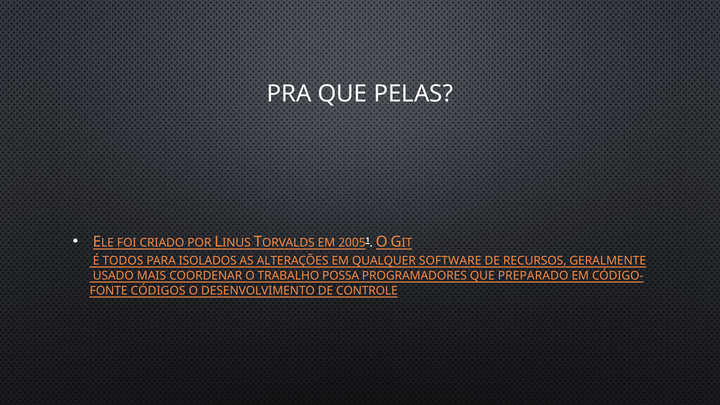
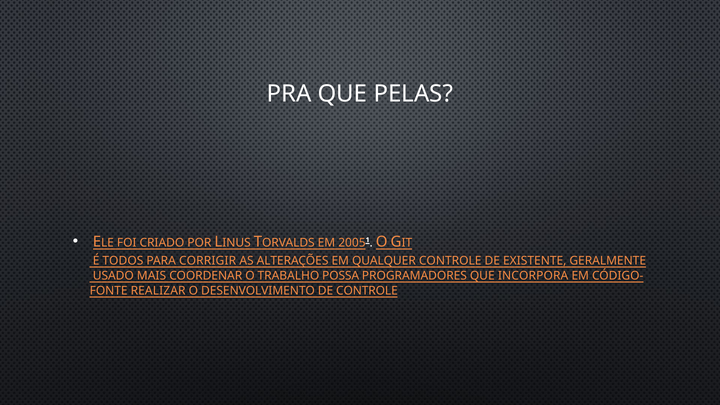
ISOLADOS: ISOLADOS -> CORRIGIR (208, 261)
QUALQUER SOFTWARE: SOFTWARE -> CONTROLE (450, 261)
RECURSOS: RECURSOS -> EXISTENTE (535, 261)
PREPARADO: PREPARADO -> INCORPORA (533, 276)
CÓDIGOS: CÓDIGOS -> REALIZAR (158, 291)
